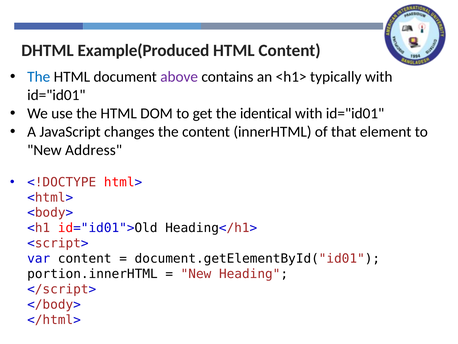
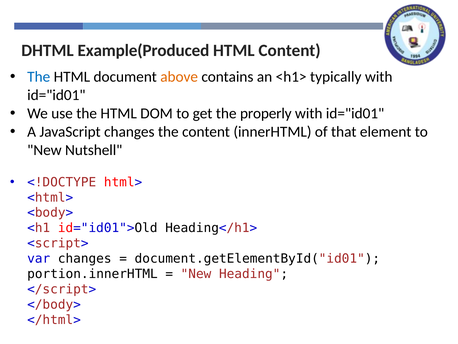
above colour: purple -> orange (179, 77)
identical: identical -> properly (266, 113)
Address: Address -> Nutshell (94, 150)
var content: content -> changes (85, 258)
